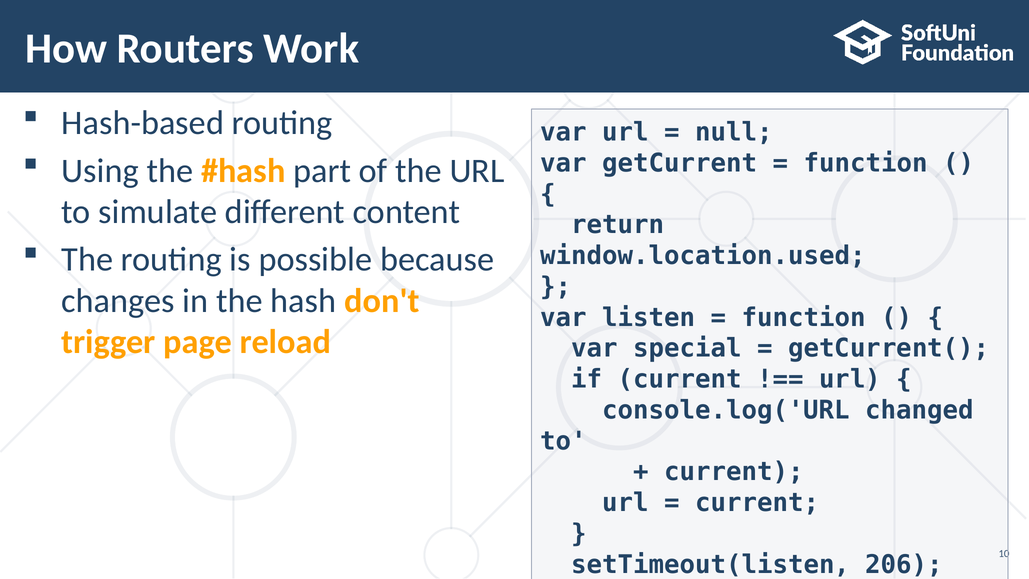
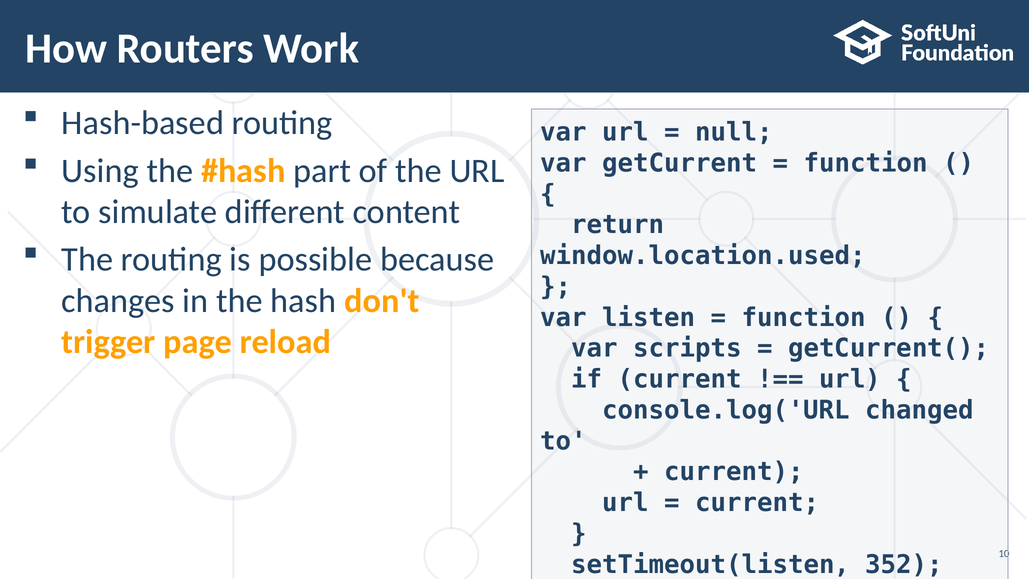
special: special -> scripts (687, 348)
206: 206 -> 352 (904, 564)
